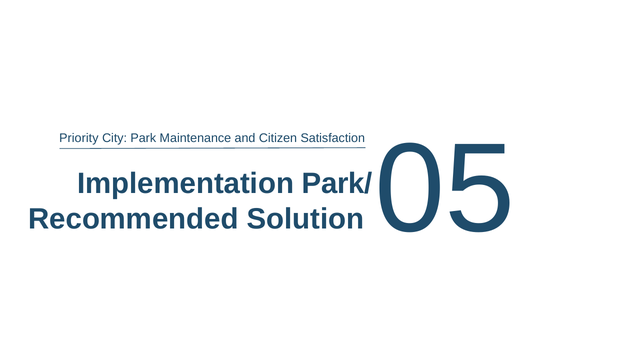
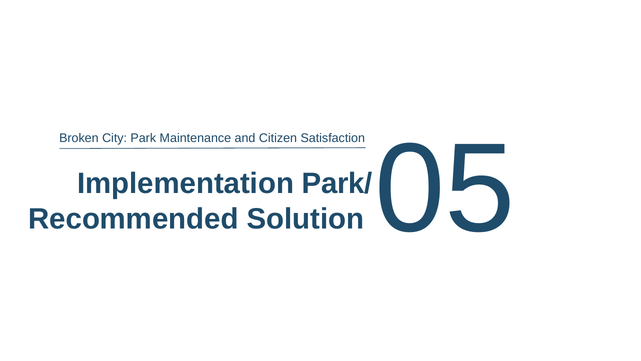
Priority: Priority -> Broken (79, 138)
